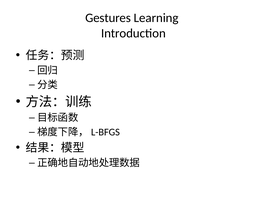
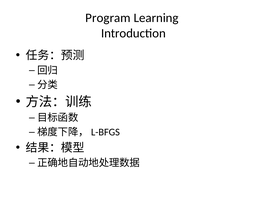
Gestures: Gestures -> Program (108, 18)
